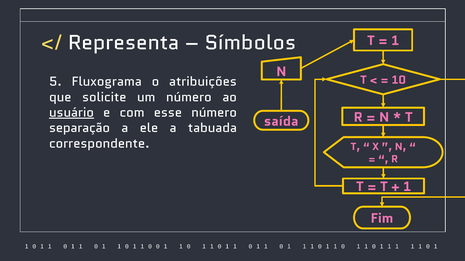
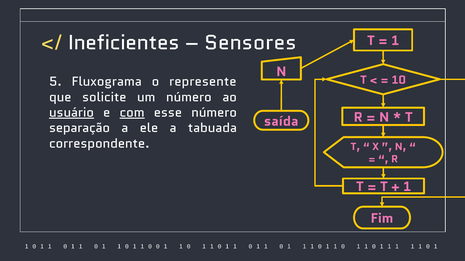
Representa: Representa -> Ineficientes (124, 43)
Símbolos: Símbolos -> Sensores (250, 43)
atribuições: atribuições -> represente (203, 82)
com underline: none -> present (132, 113)
